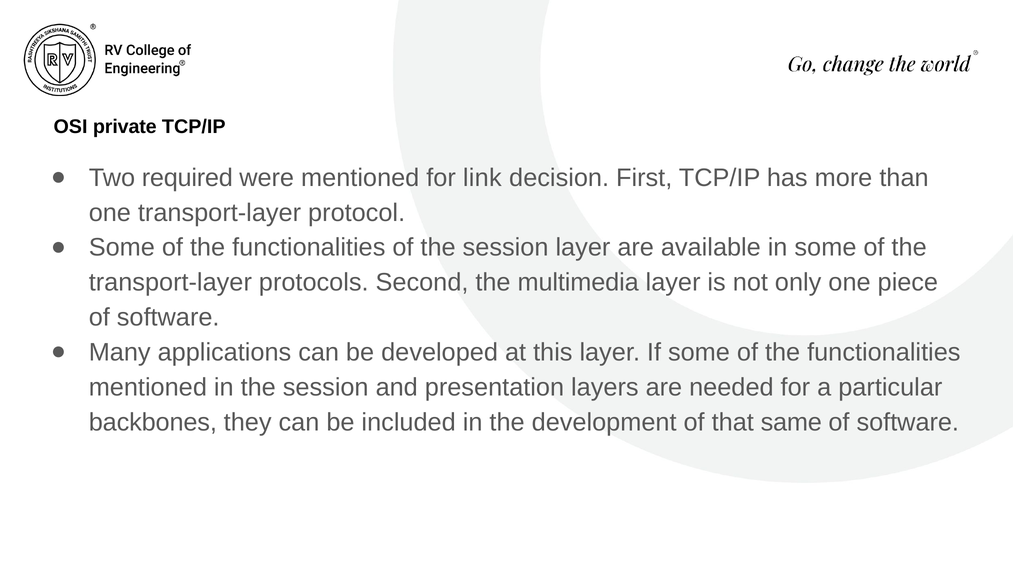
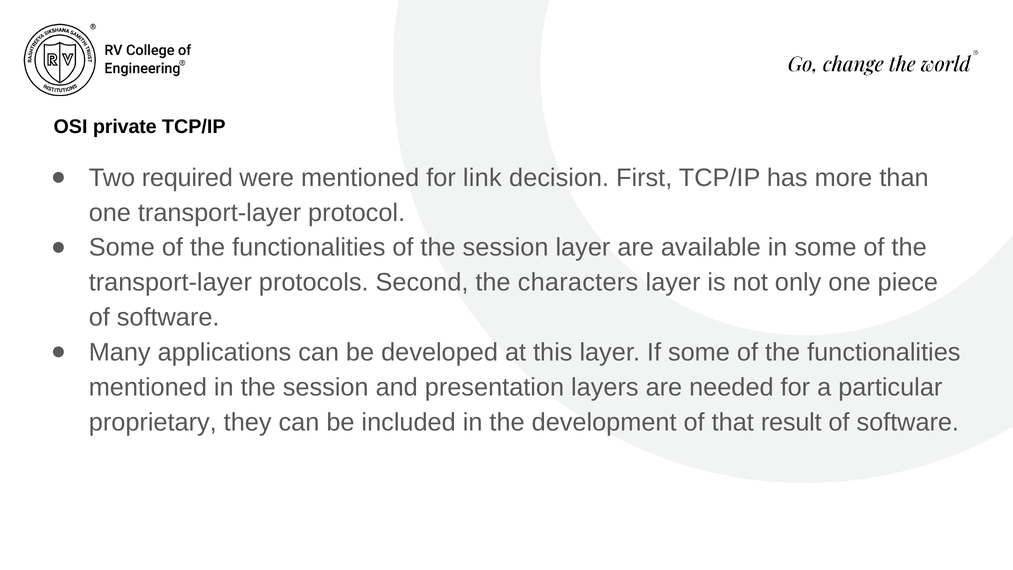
multimedia: multimedia -> characters (578, 282)
backbones: backbones -> proprietary (153, 422)
same: same -> result (791, 422)
